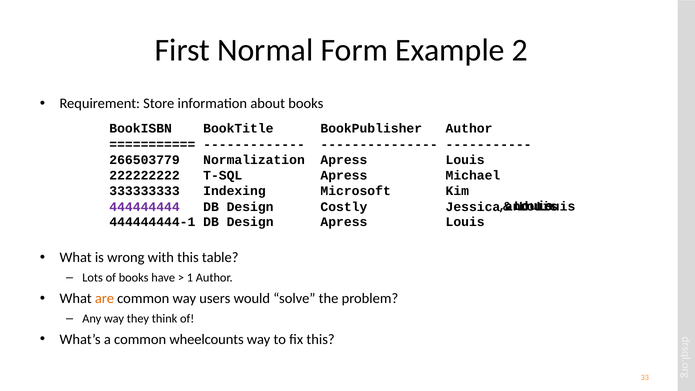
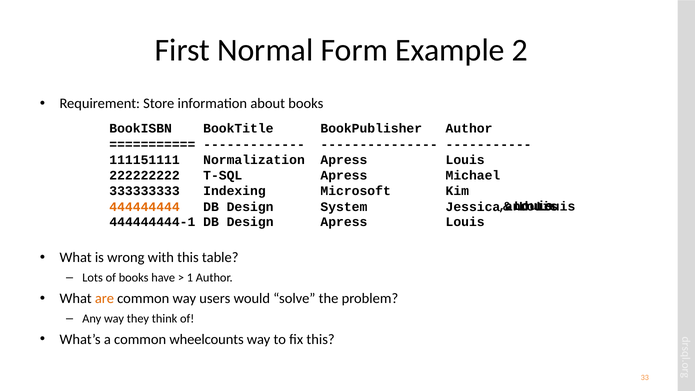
266503779: 266503779 -> 111151111 (145, 160)
444444444 colour: purple -> orange (145, 207)
Costly: Costly -> System (344, 207)
